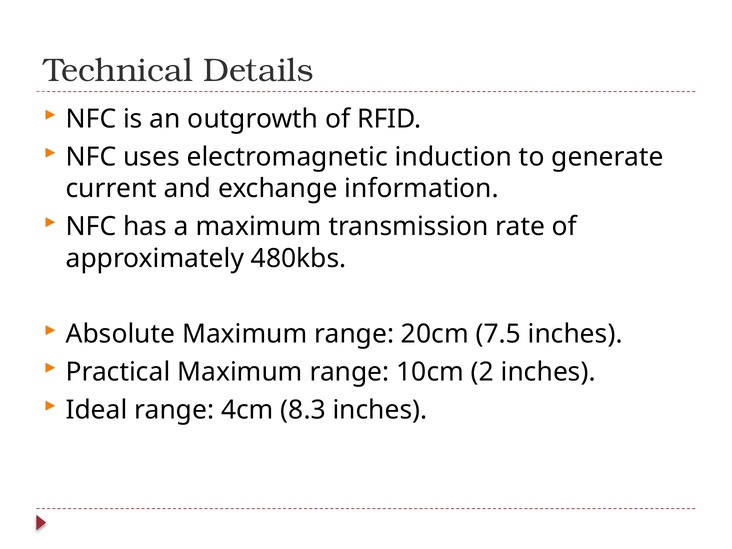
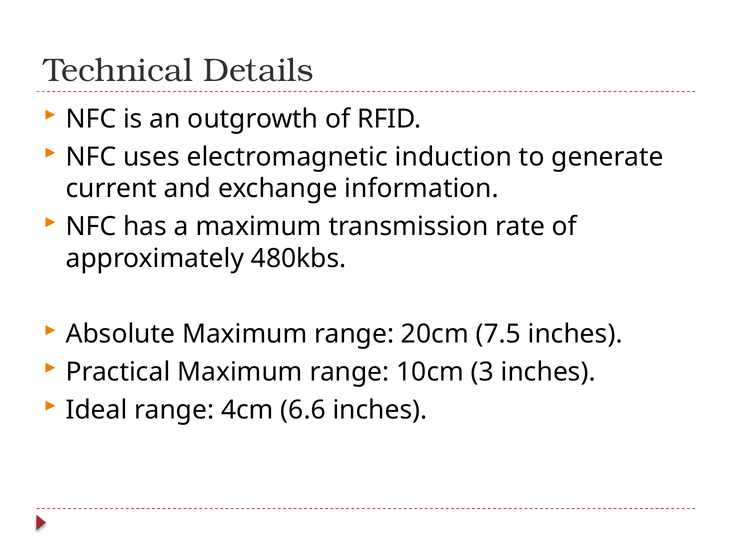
2: 2 -> 3 (482, 372)
8.3: 8.3 -> 6.6 (303, 410)
